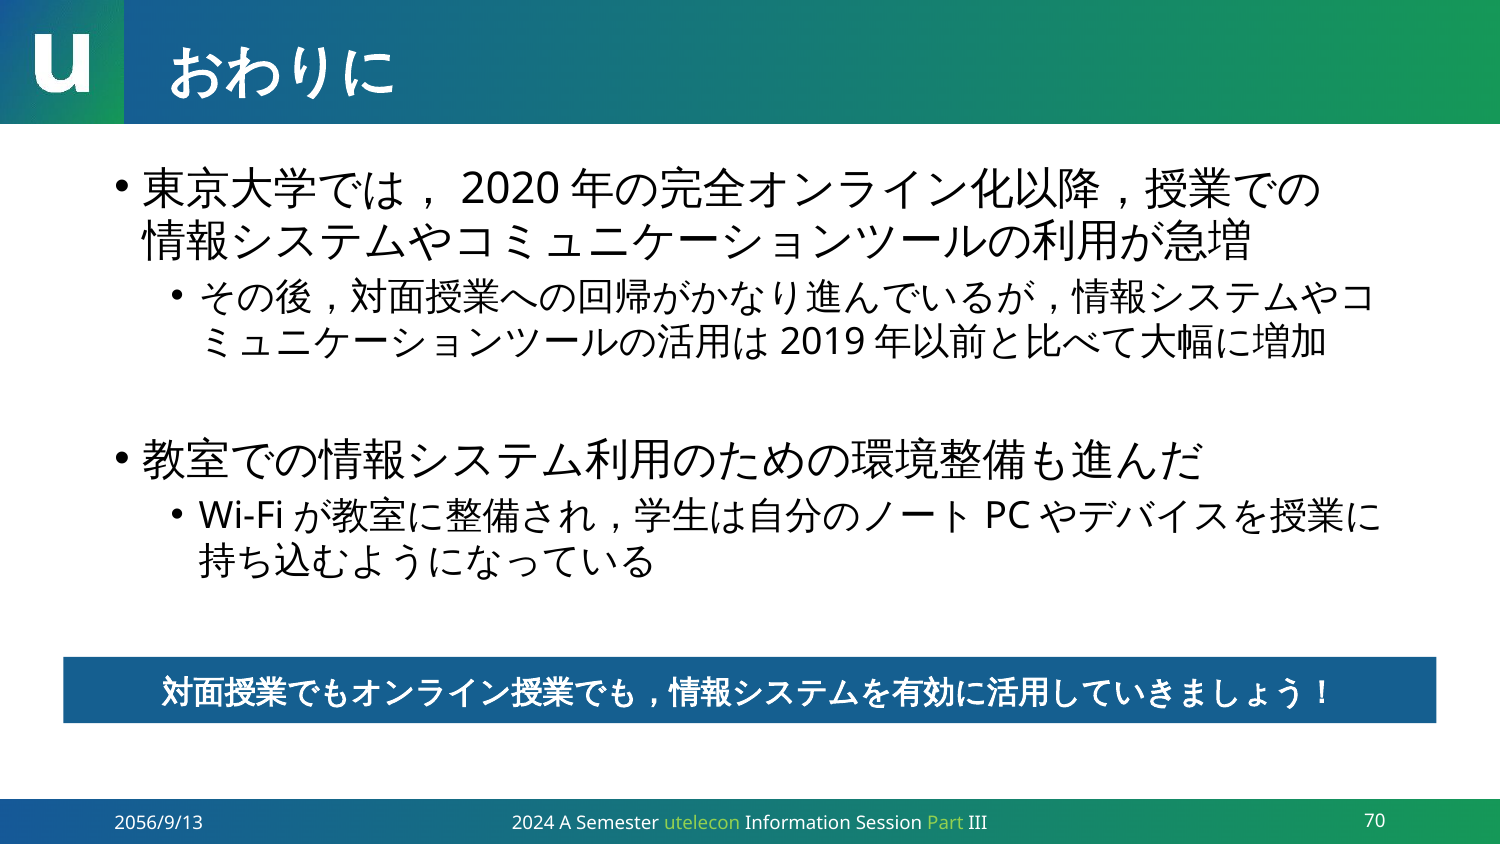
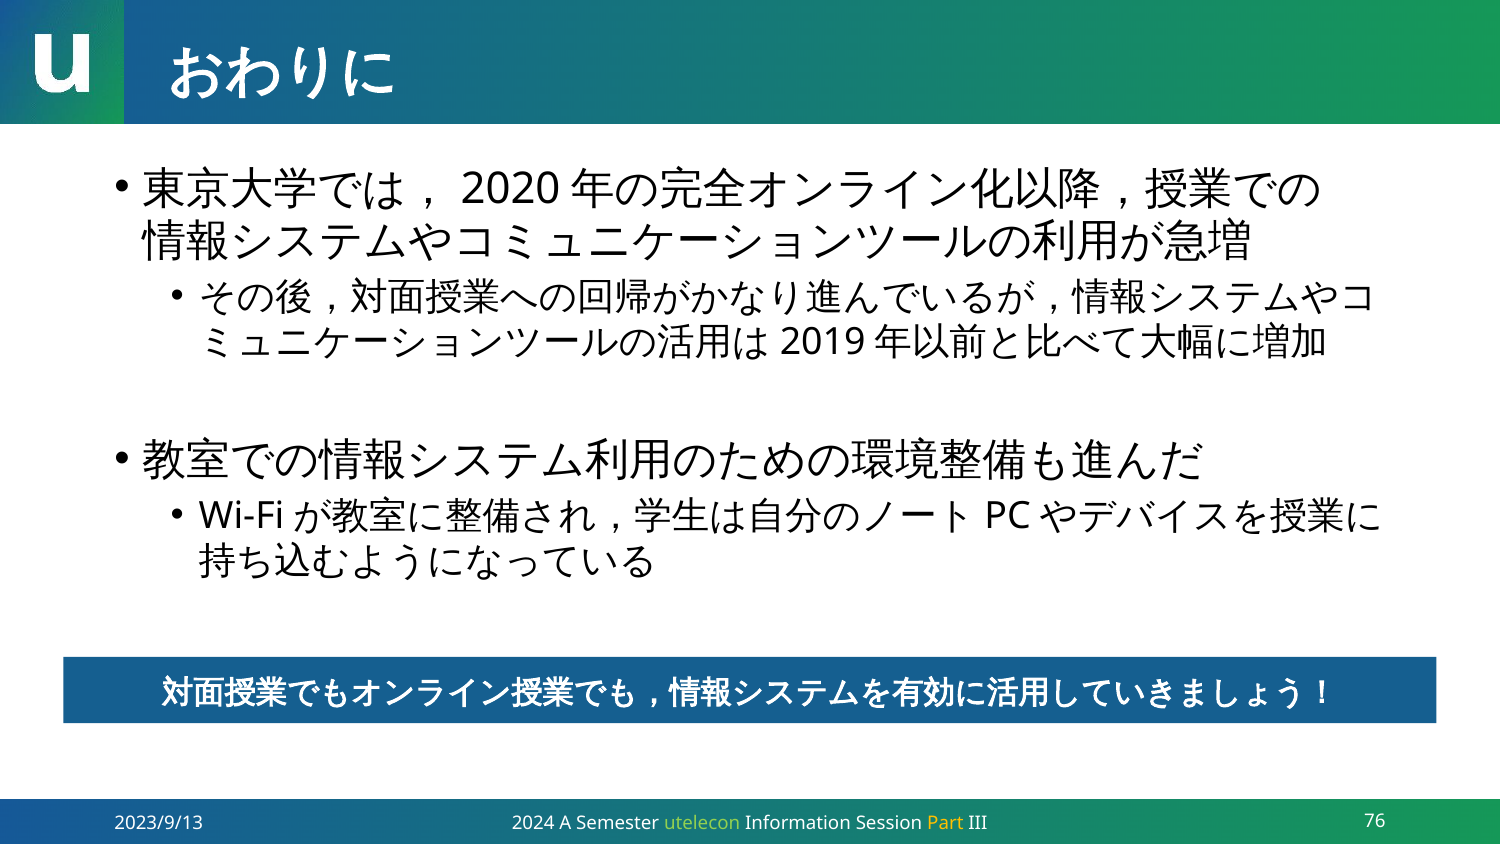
2056/9/13: 2056/9/13 -> 2023/9/13 (159, 823)
Part colour: light green -> yellow (945, 823)
70: 70 -> 76 (1375, 821)
